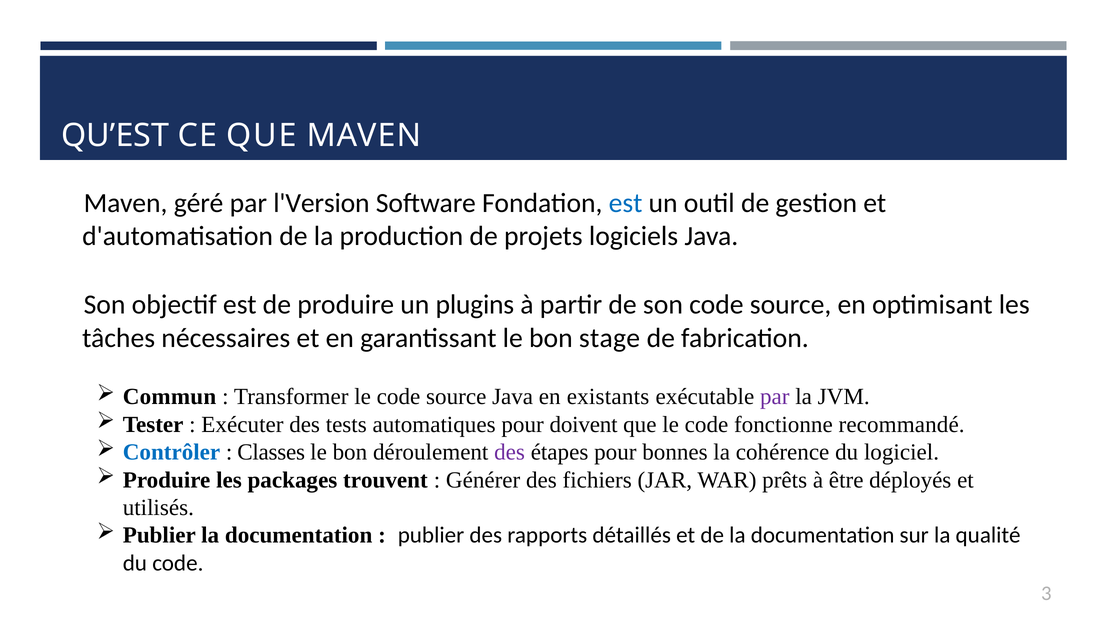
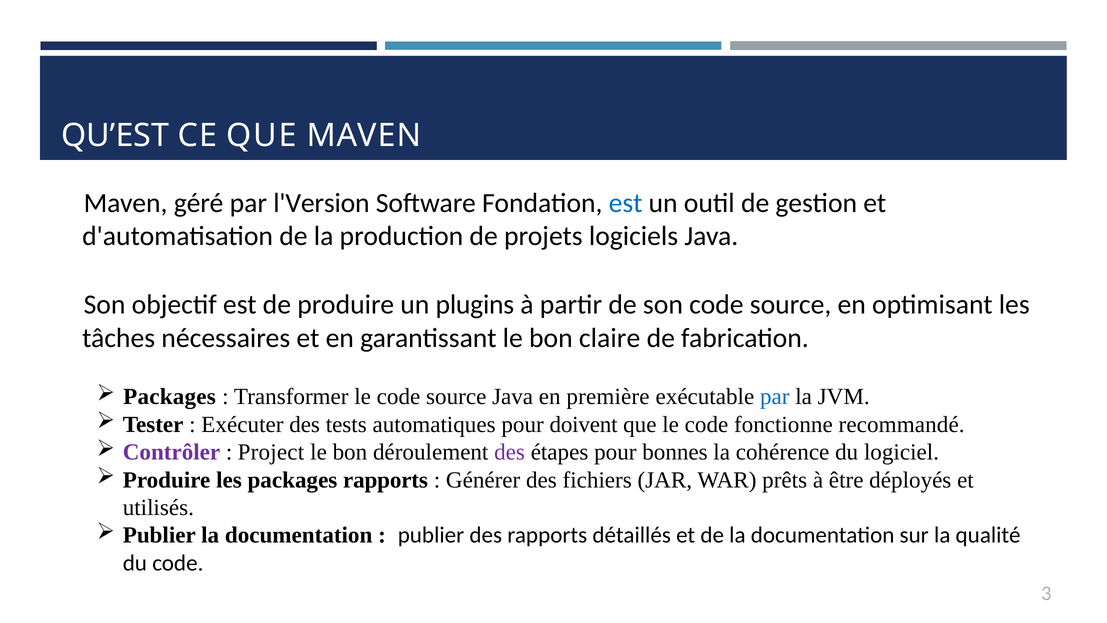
stage: stage -> claire (610, 338)
Commun: Commun -> Packages (170, 397)
existants: existants -> première (608, 397)
par colour: purple -> blue (775, 397)
Contrôler colour: blue -> purple (171, 452)
Classes: Classes -> Project (271, 452)
packages trouvent: trouvent -> rapports (386, 480)
